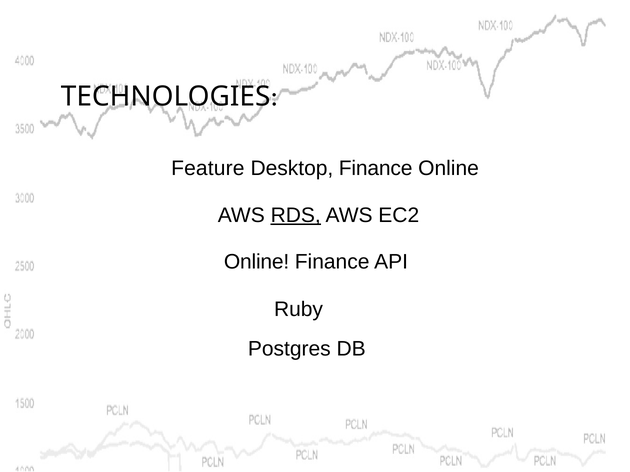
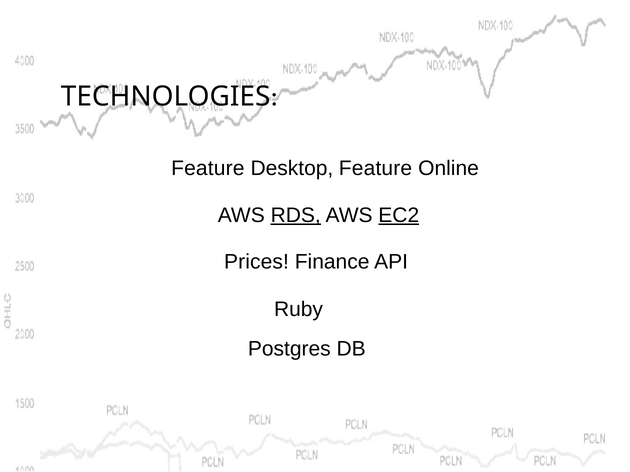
Desktop Finance: Finance -> Feature (376, 168)
EC2 underline: none -> present (399, 216)
Online: Online -> Prices (256, 262)
